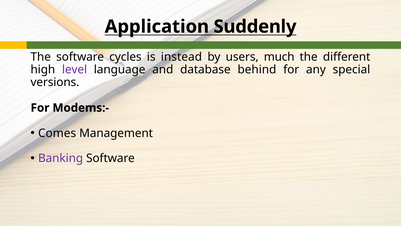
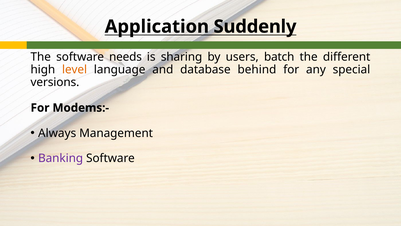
cycles: cycles -> needs (125, 57)
instead: instead -> sharing (182, 57)
much: much -> batch (279, 57)
level colour: purple -> orange (75, 70)
Comes: Comes -> Always (57, 133)
